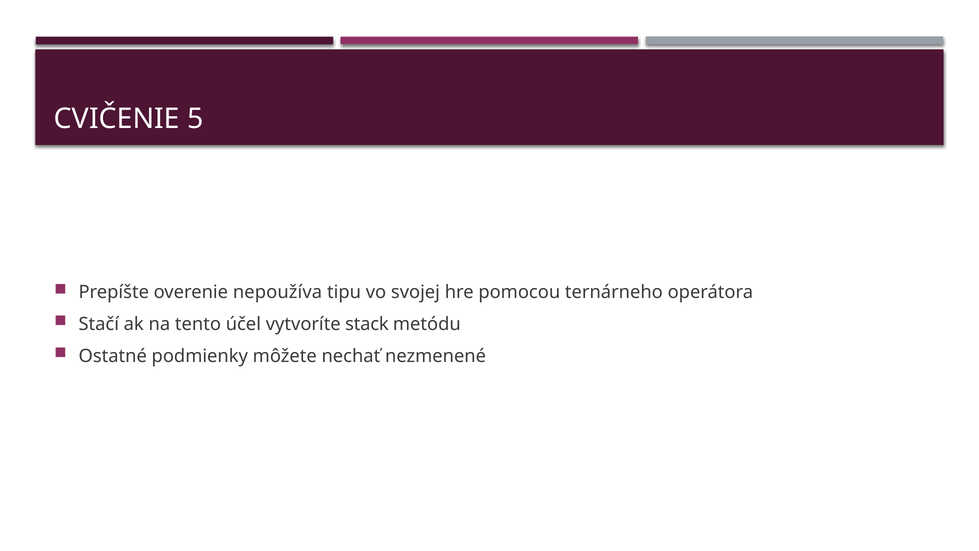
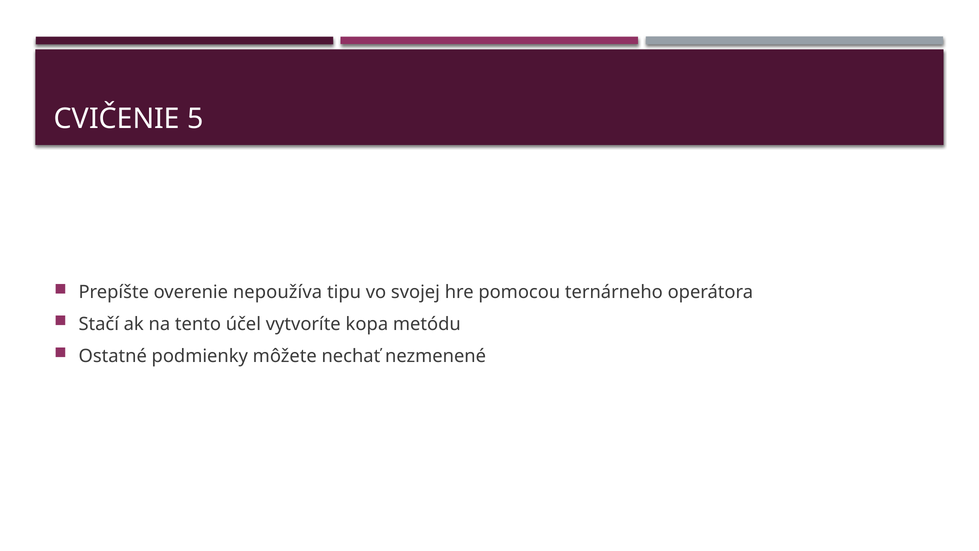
stack: stack -> kopa (367, 324)
